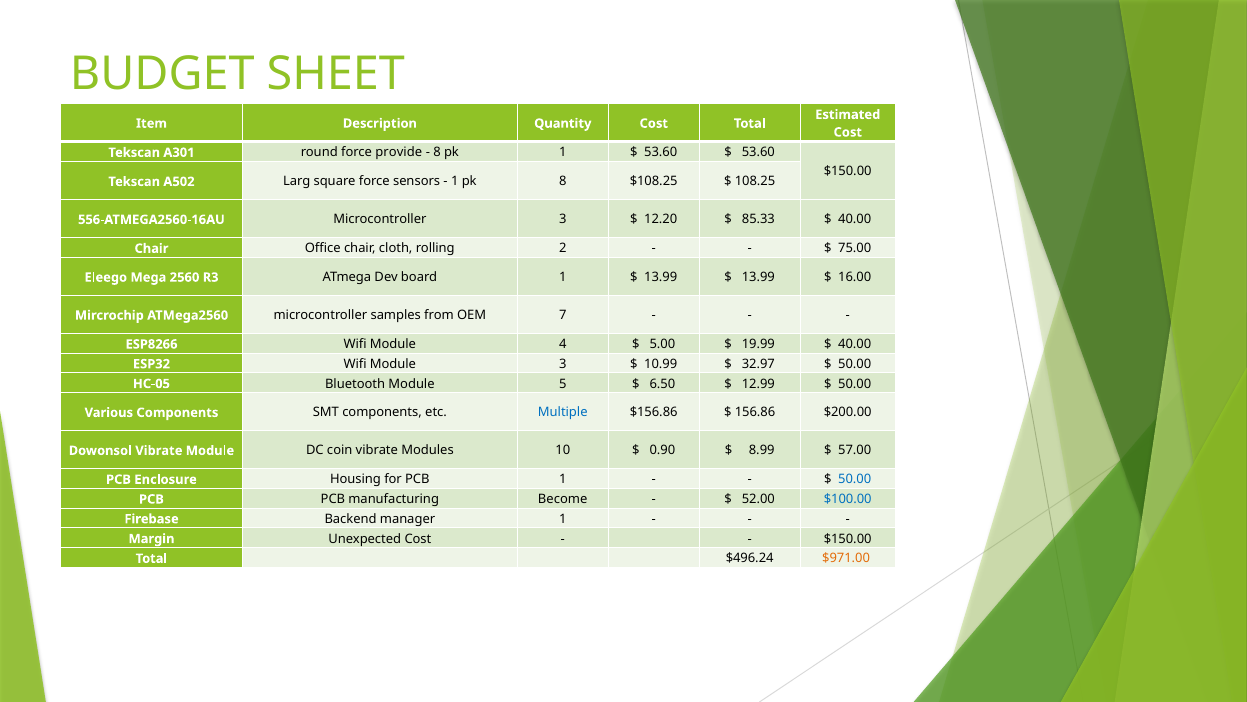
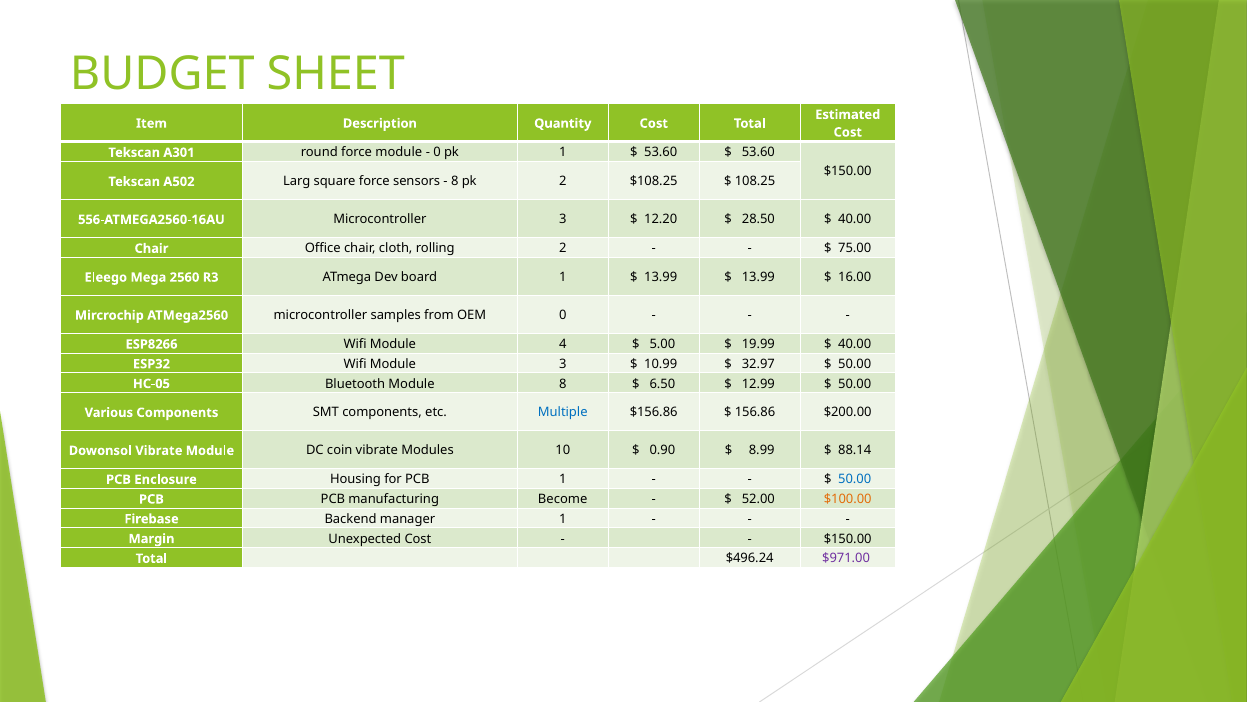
force provide: provide -> module (399, 152)
8: 8 -> 0 (437, 152)
1: 1 -> 8 (455, 182)
pk 8: 8 -> 2 (563, 182)
85.33: 85.33 -> 28.50 (758, 219)
OEM 7: 7 -> 0 (563, 315)
Module 5: 5 -> 8 (563, 383)
57.00: 57.00 -> 88.14 (855, 450)
$100.00 colour: blue -> orange (848, 499)
$971.00 colour: orange -> purple (846, 558)
